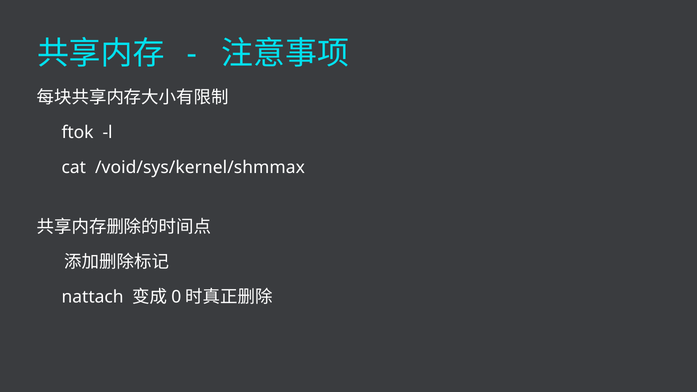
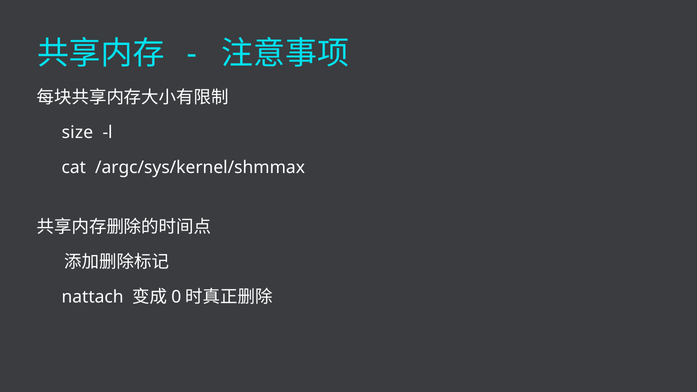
ftok: ftok -> size (77, 133)
/void/sys/kernel/shmmax: /void/sys/kernel/shmmax -> /argc/sys/kernel/shmmax (200, 168)
